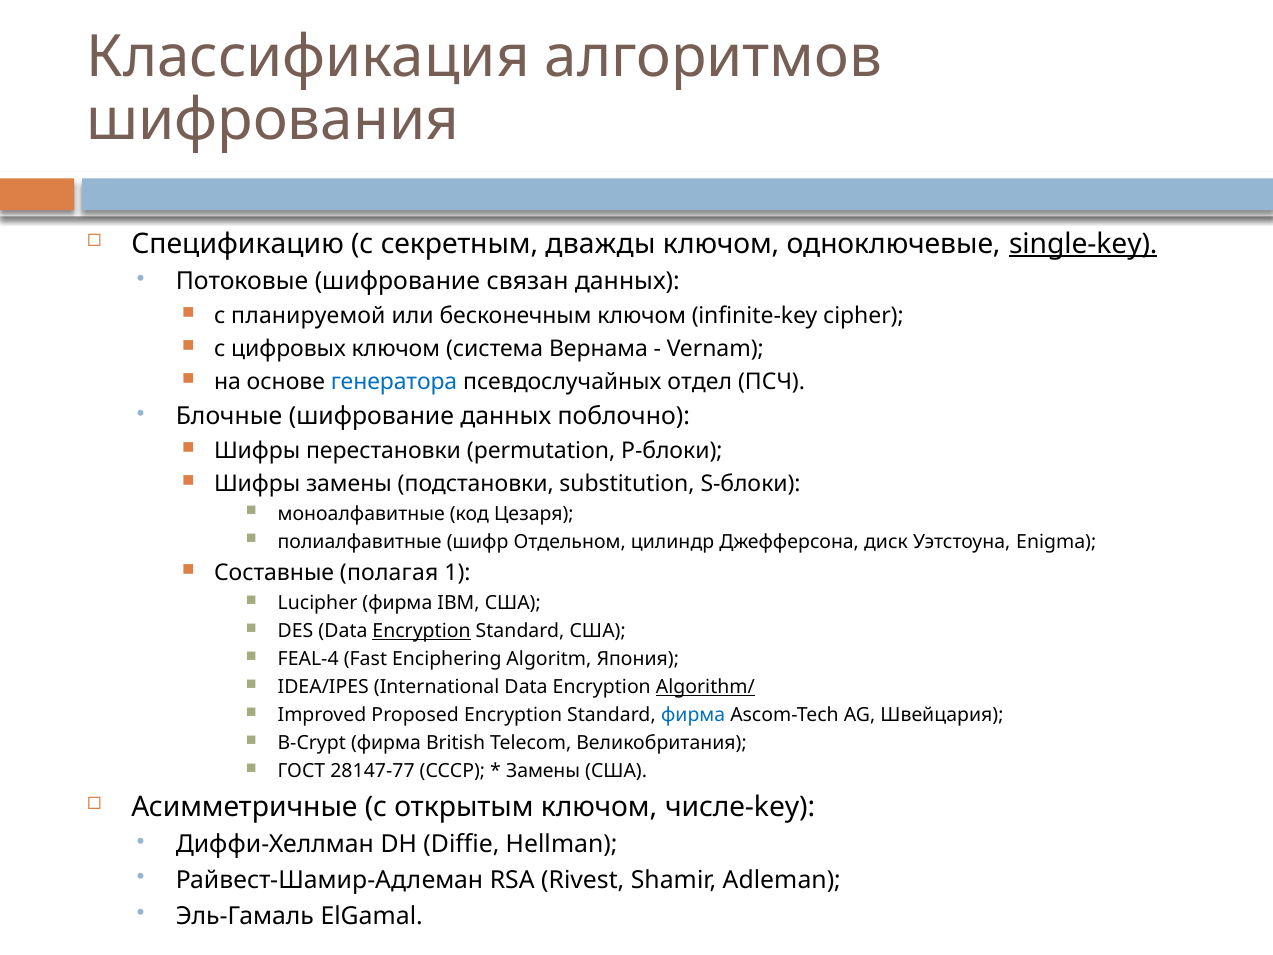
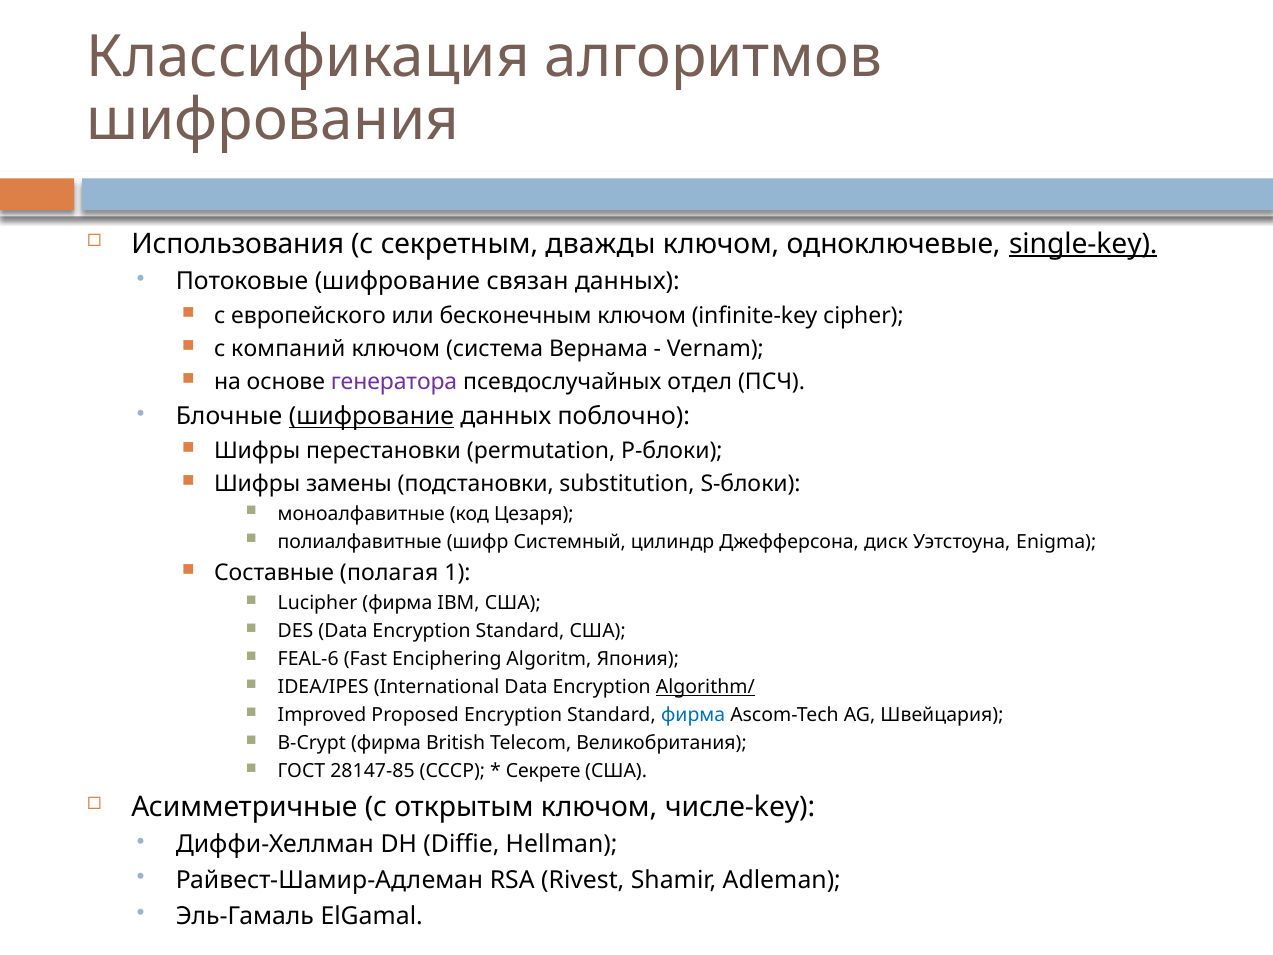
Спецификацию: Спецификацию -> Использования (238, 244)
планируемой: планируемой -> европейского (308, 316)
цифровых: цифровых -> компаний (288, 349)
генератора colour: blue -> purple (394, 382)
шифрование underline: none -> present (371, 417)
Отдельном: Отдельном -> Системный (570, 542)
Encryption underline: present -> none (422, 631)
FEAL-4: FEAL-4 -> FEAL-6 (308, 659)
28147-77: 28147-77 -> 28147-85 (372, 771)
Замены: Замены -> Секрете (543, 771)
